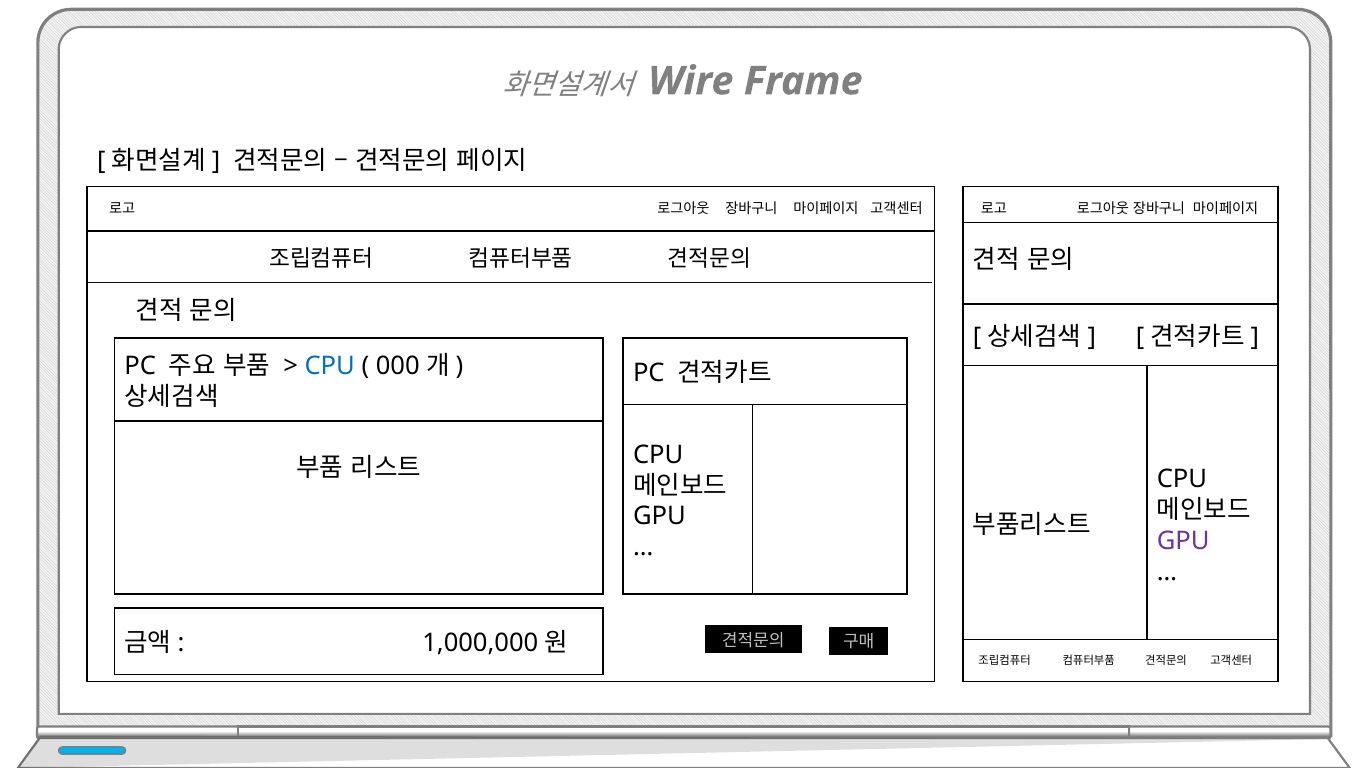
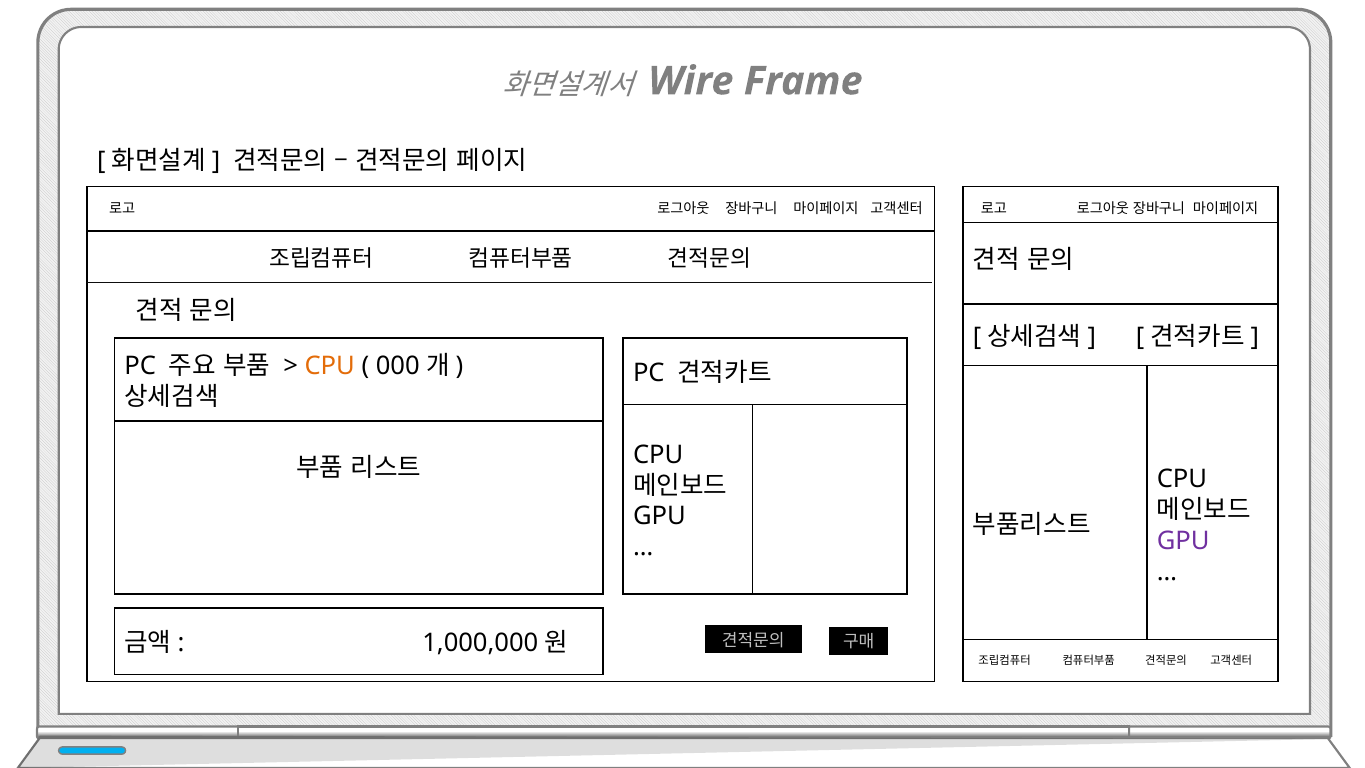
CPU colour: blue -> orange (330, 366)
